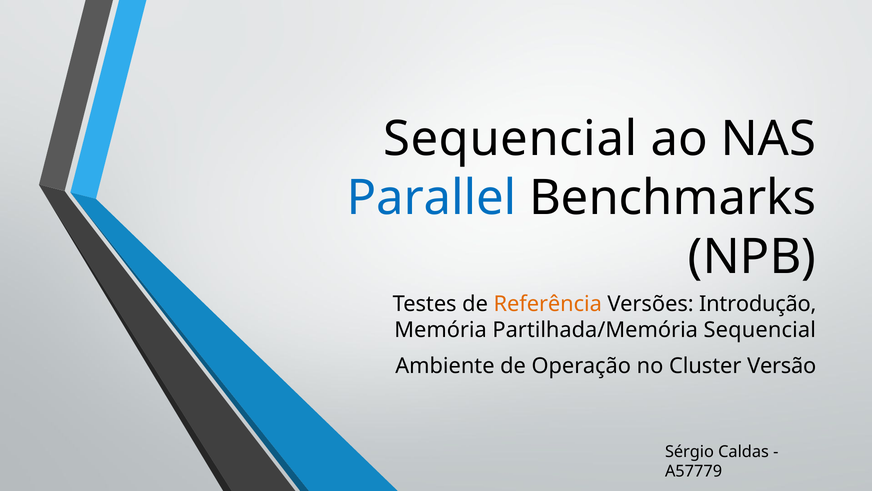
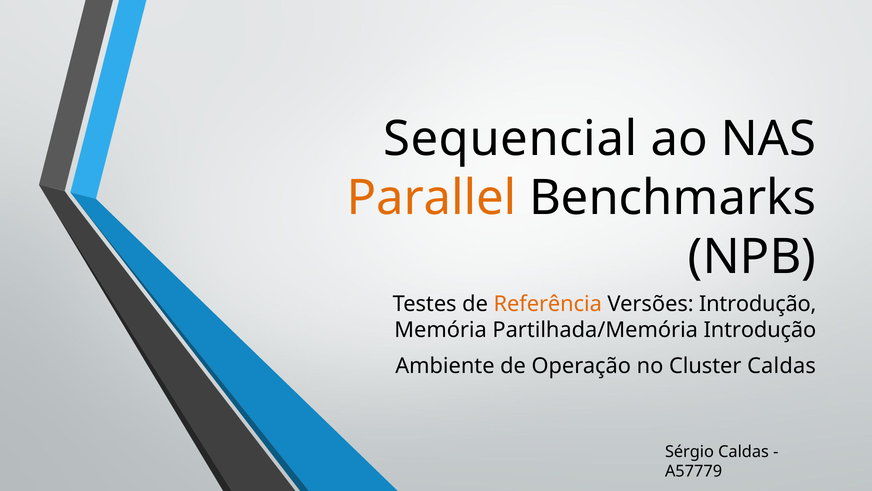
Parallel colour: blue -> orange (432, 198)
Partilhada/Memória Sequencial: Sequencial -> Introdução (760, 330)
Cluster Versão: Versão -> Caldas (782, 366)
